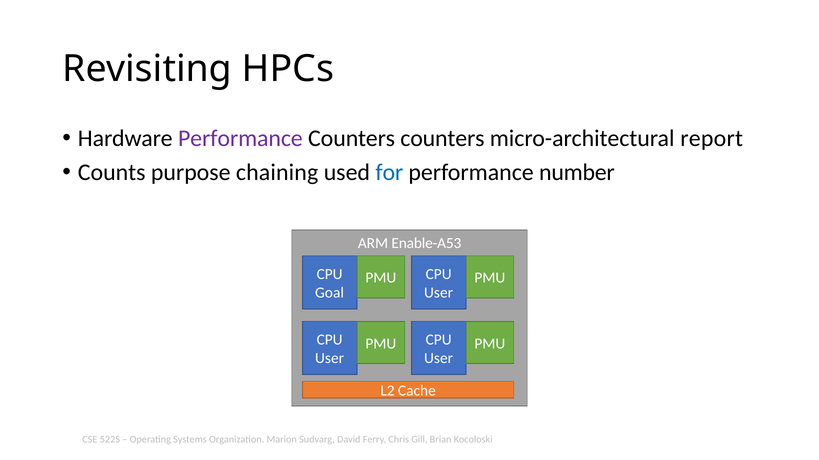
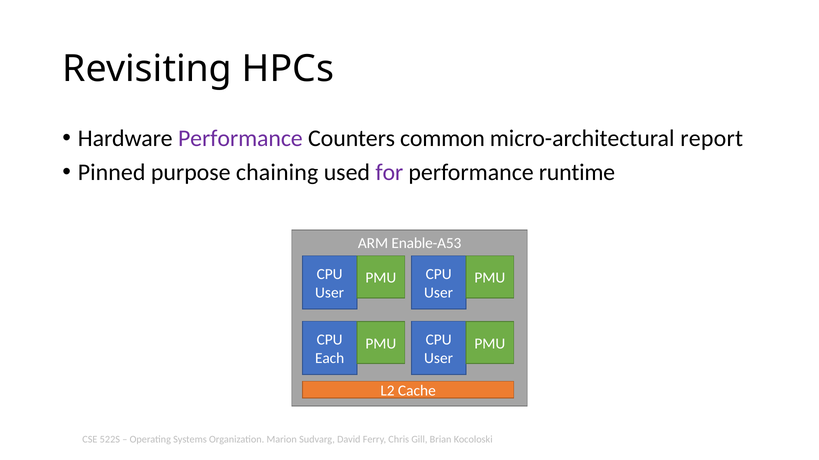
Counters counters: counters -> common (442, 138)
Counts: Counts -> Pinned (112, 173)
for colour: blue -> purple (389, 173)
number: number -> runtime (577, 173)
Goal: Goal -> User (330, 293)
User: User -> Each (330, 359)
